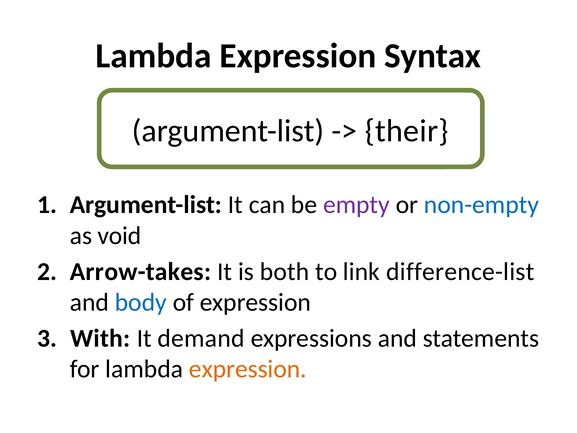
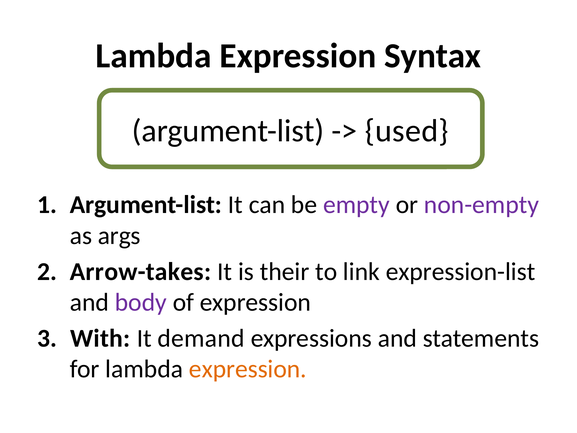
their: their -> used (407, 131)
non-empty colour: blue -> purple (481, 205)
void: void -> args (119, 236)
both: both -> their (285, 271)
difference-list: difference-list -> expression-list (460, 271)
body colour: blue -> purple (141, 302)
